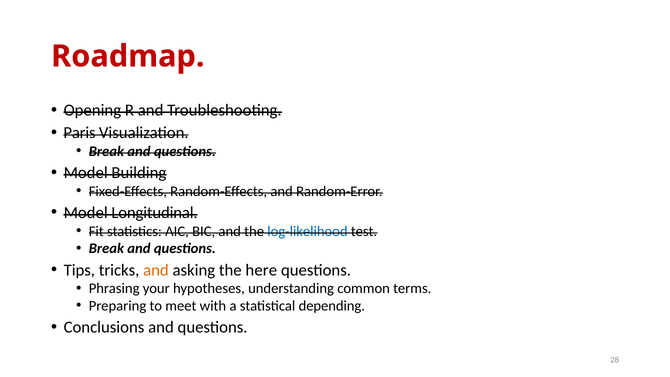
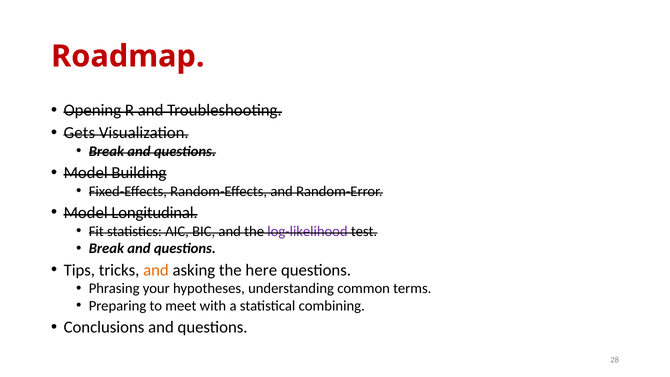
Paris: Paris -> Gets (79, 133)
log-likelihood colour: blue -> purple (307, 231)
depending: depending -> combining (332, 306)
